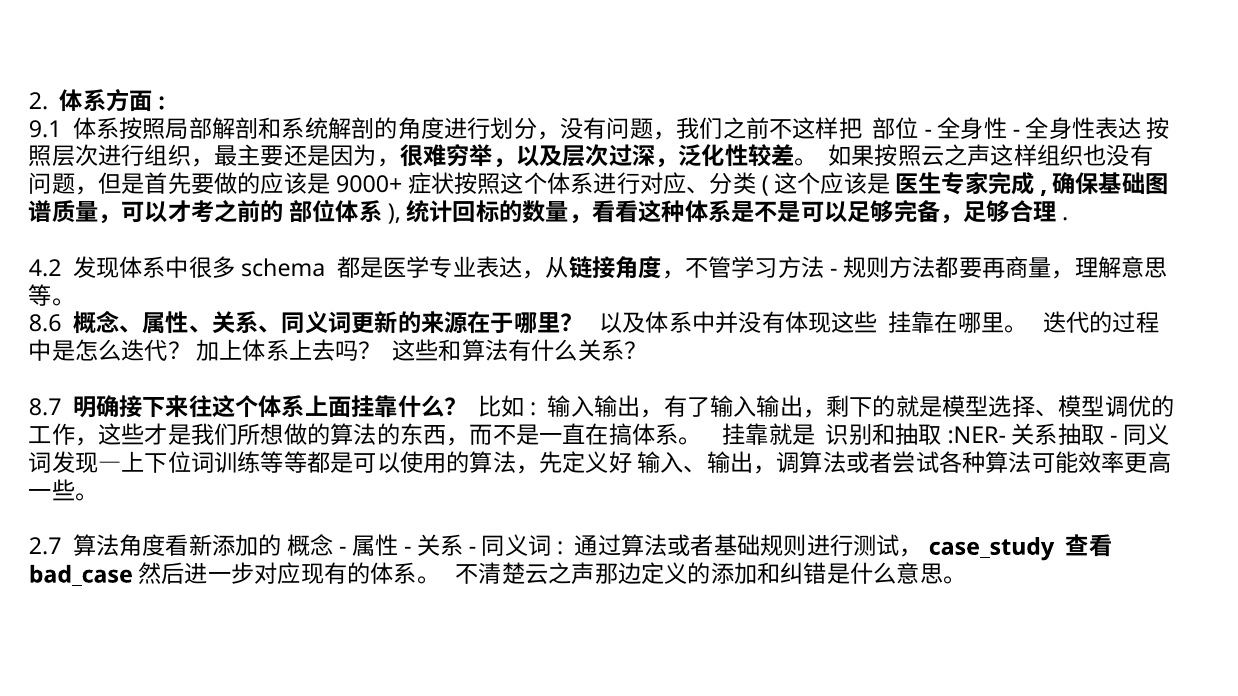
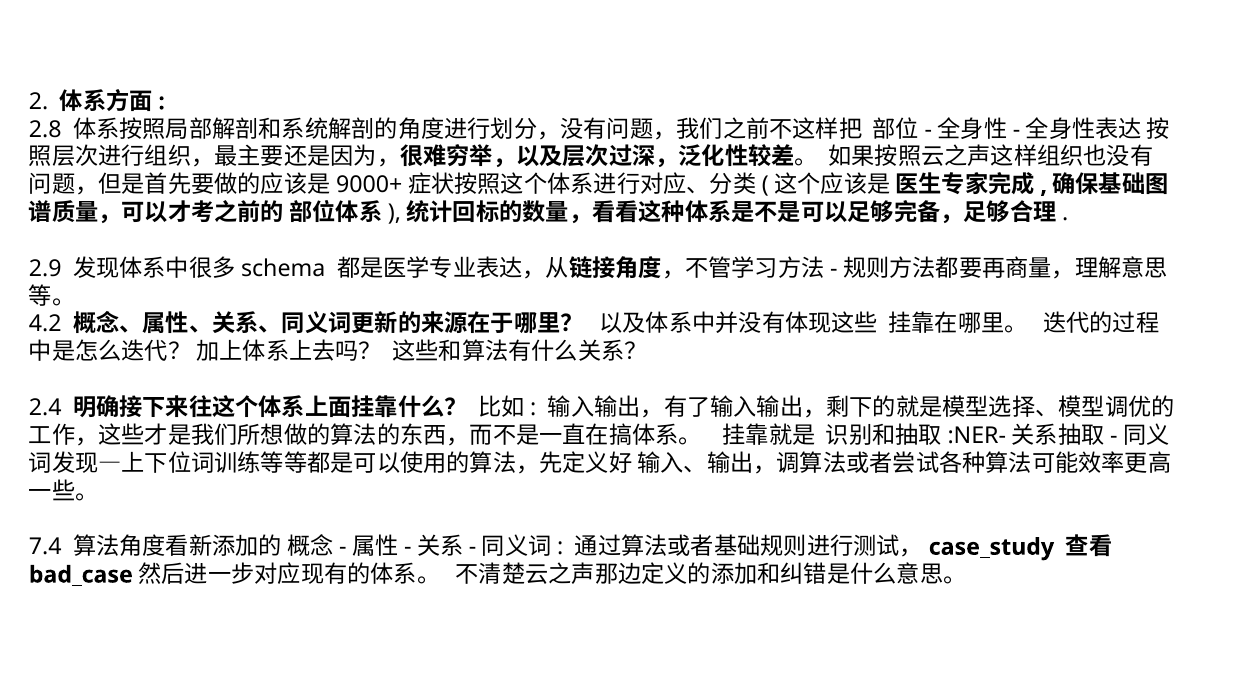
9.1: 9.1 -> 2.8 (45, 130)
4.2: 4.2 -> 2.9 (45, 269)
8.6: 8.6 -> 4.2 (45, 325)
8.7: 8.7 -> 2.4 (45, 408)
2.7: 2.7 -> 7.4 (45, 547)
